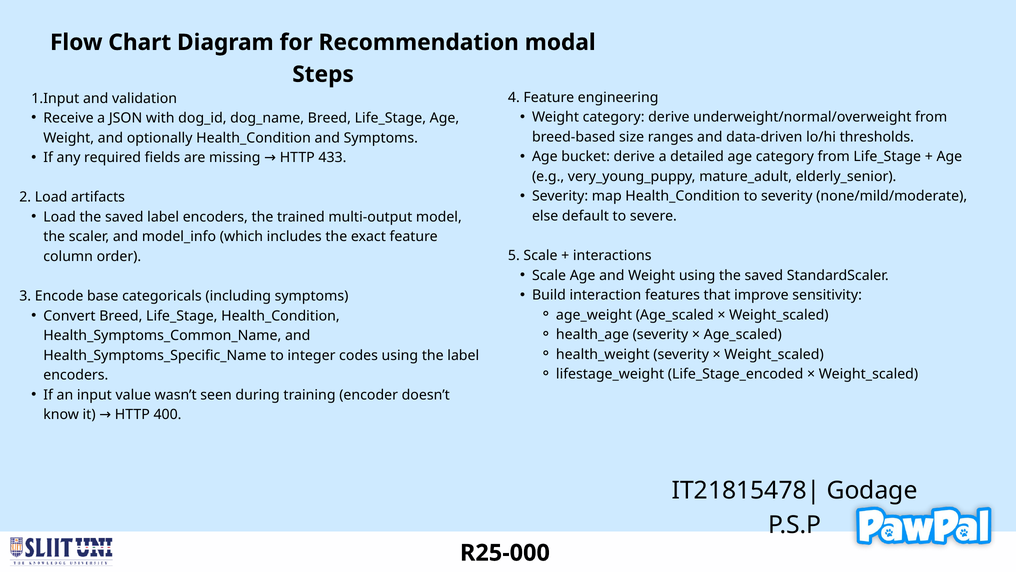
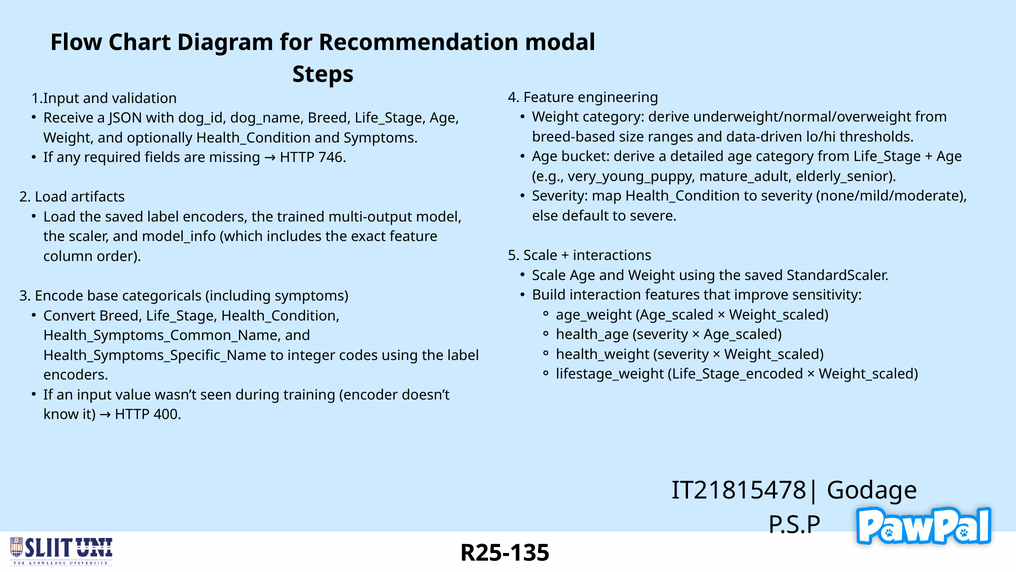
433: 433 -> 746 (332, 158)
R25-000: R25-000 -> R25-135 (505, 552)
